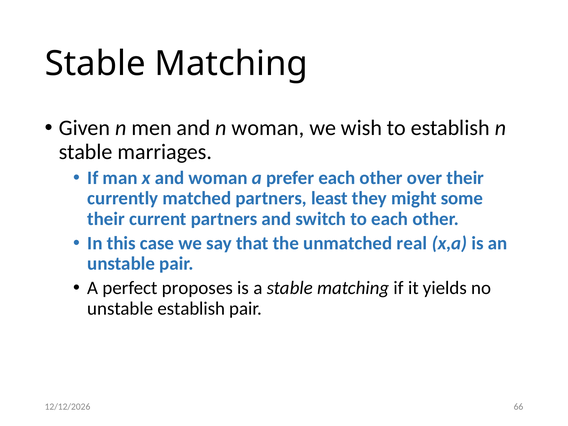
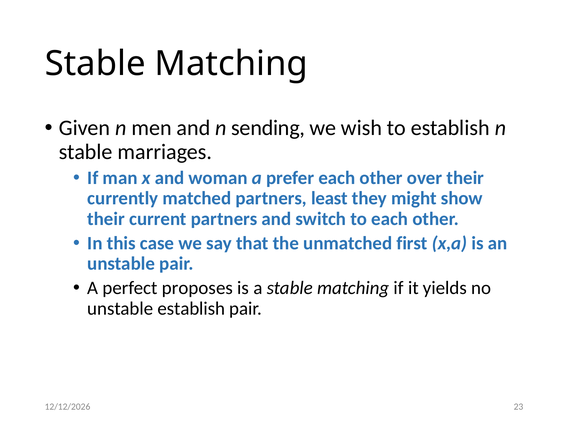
n woman: woman -> sending (268, 128)
some: some -> show (462, 198)
real: real -> first (412, 243)
66: 66 -> 23 (518, 407)
